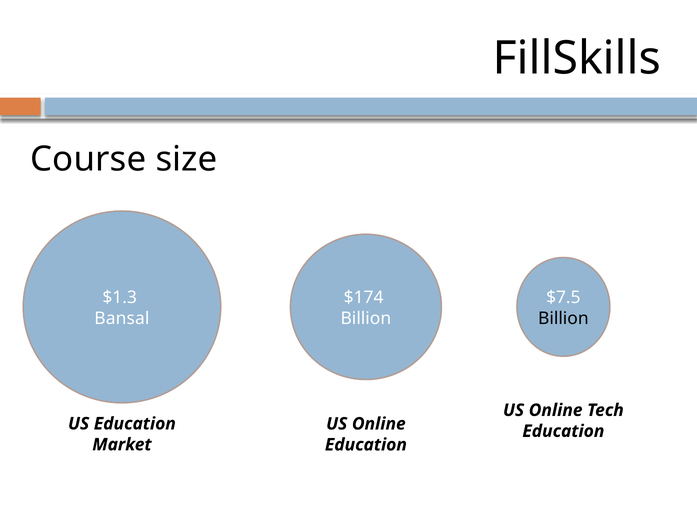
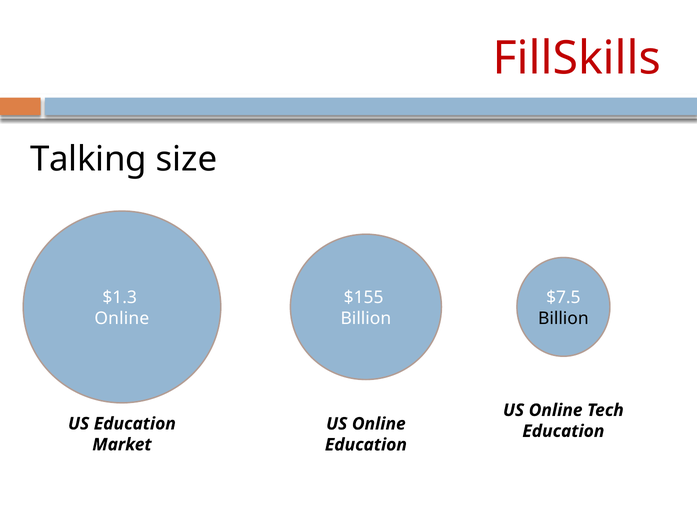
FillSkills colour: black -> red (577, 58)
Course: Course -> Talking (88, 159)
$174: $174 -> $155 (364, 297)
Bansal: Bansal -> Online (122, 318)
